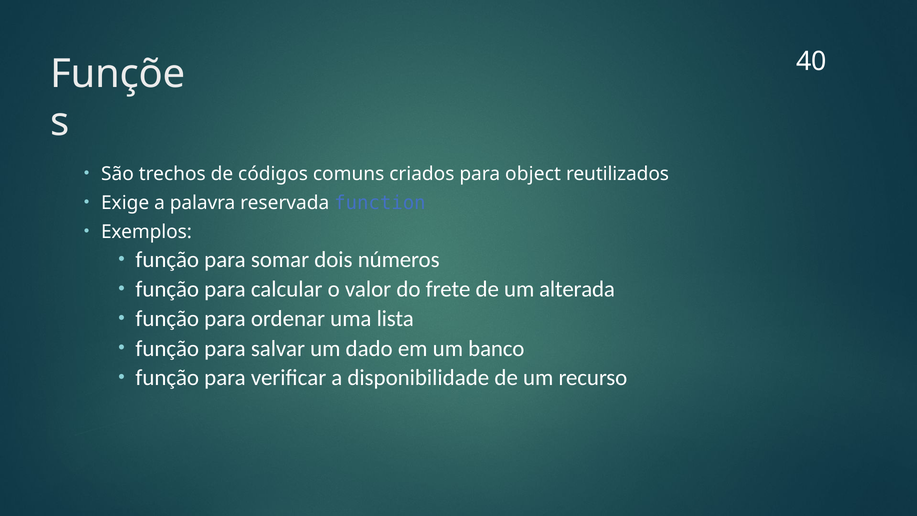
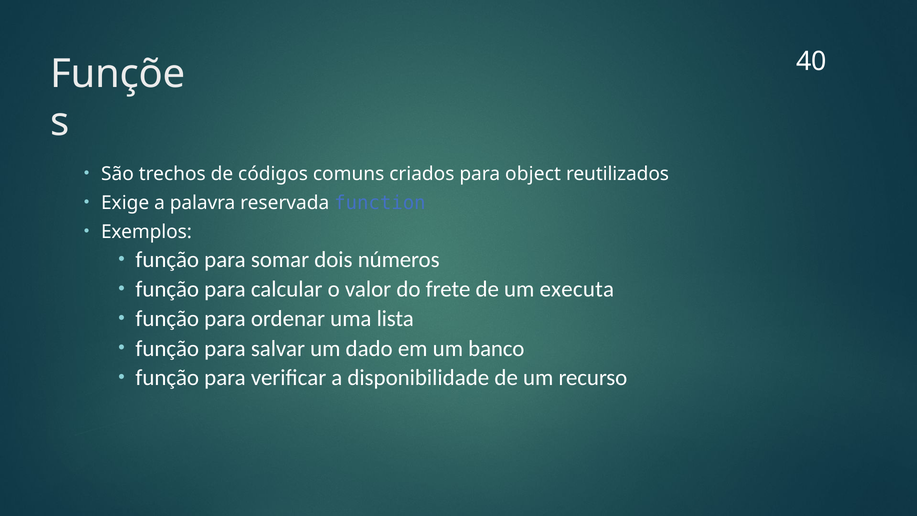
alterada: alterada -> executa (577, 289)
